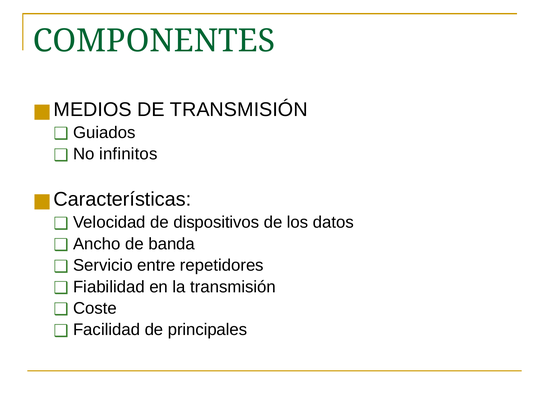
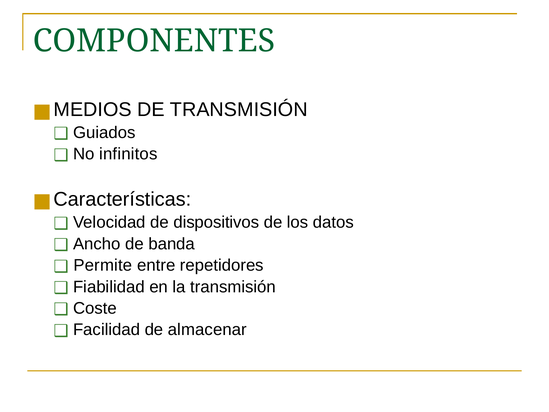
Servicio: Servicio -> Permite (103, 265)
principales: principales -> almacenar (207, 330)
